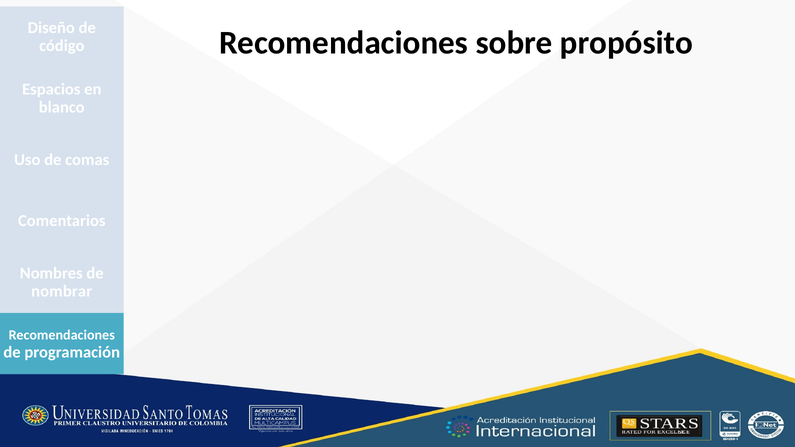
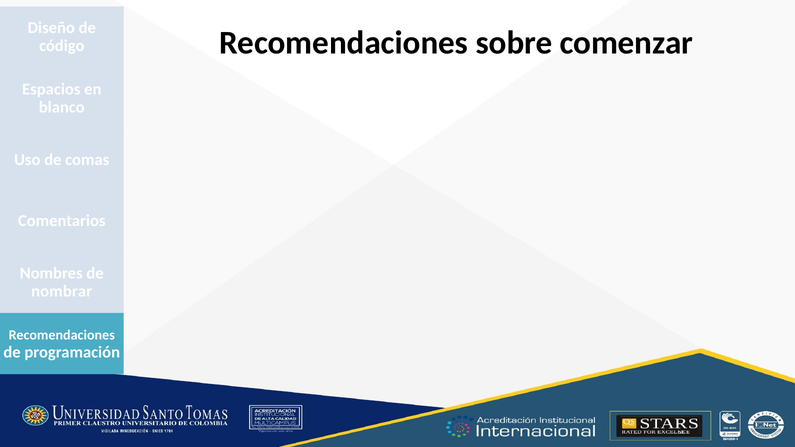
propósito: propósito -> comenzar (626, 43)
